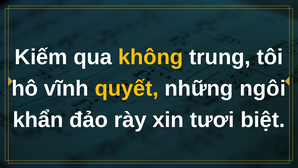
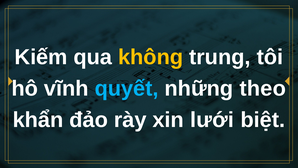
quyết colour: yellow -> light blue (127, 88)
ngôi: ngôi -> theo (263, 88)
tươi: tươi -> lưới (212, 120)
